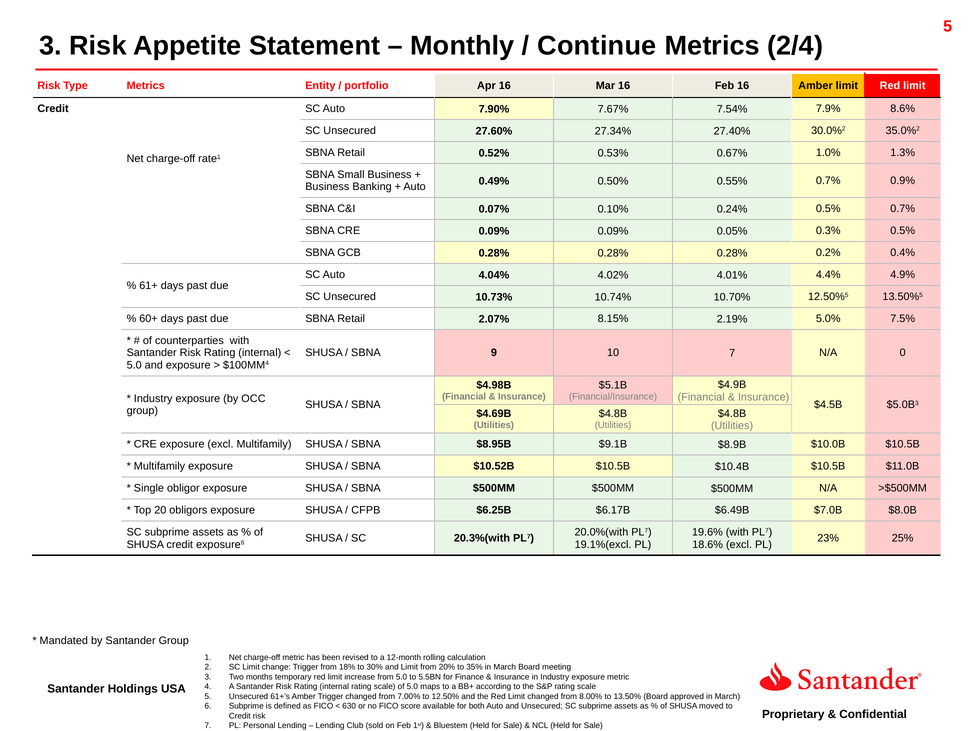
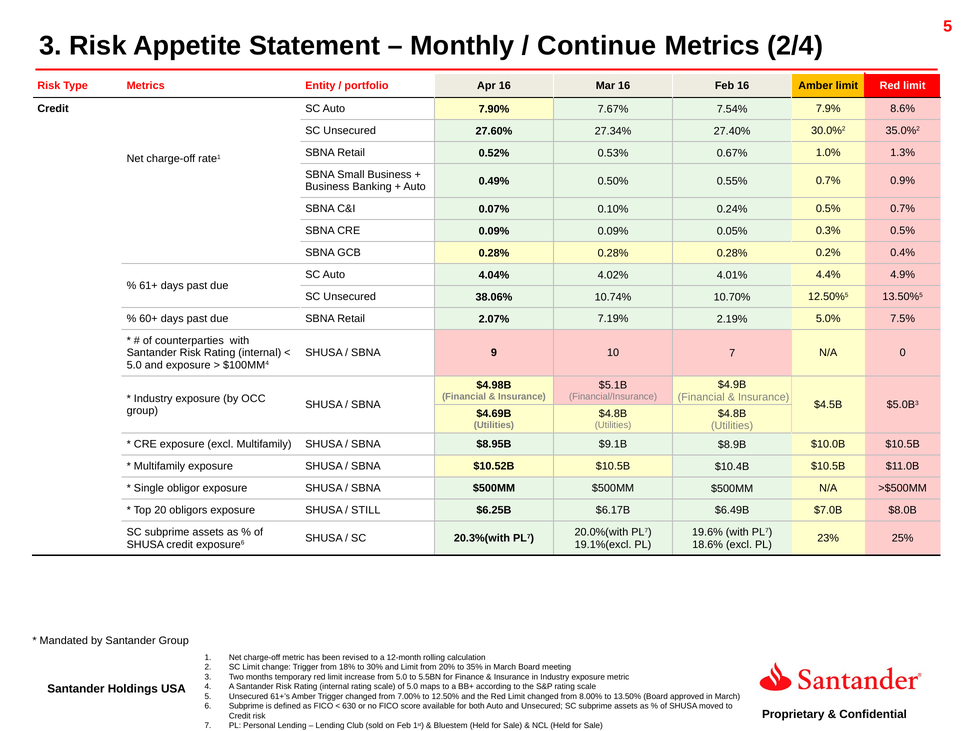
10.73%: 10.73% -> 38.06% (494, 297)
8.15%: 8.15% -> 7.19% (613, 319)
CFPB: CFPB -> STILL (366, 510)
